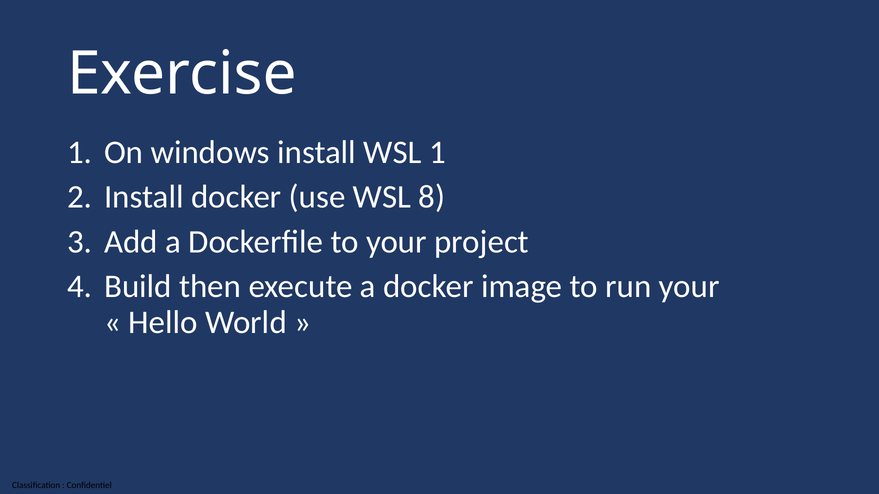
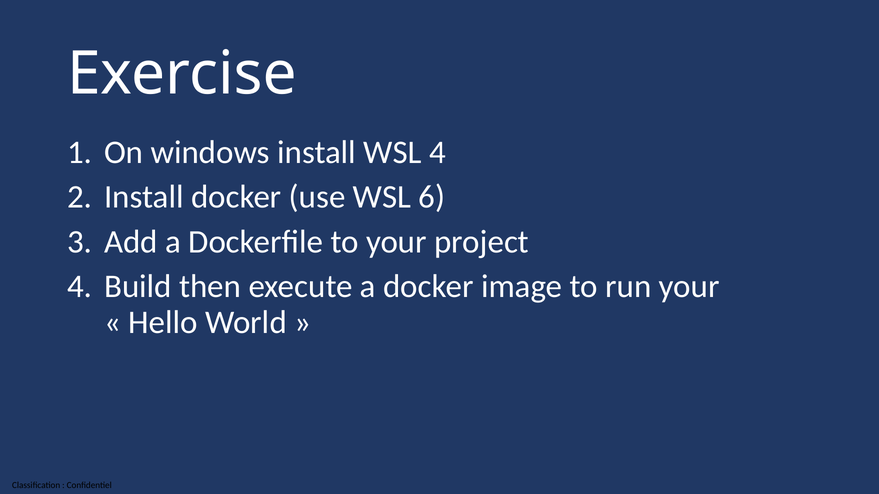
WSL 1: 1 -> 4 (437, 153)
8: 8 -> 6 (432, 197)
